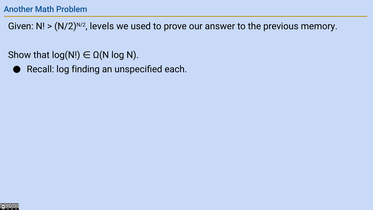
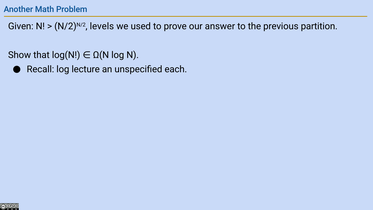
memory: memory -> partition (319, 26)
finding: finding -> lecture (86, 69)
